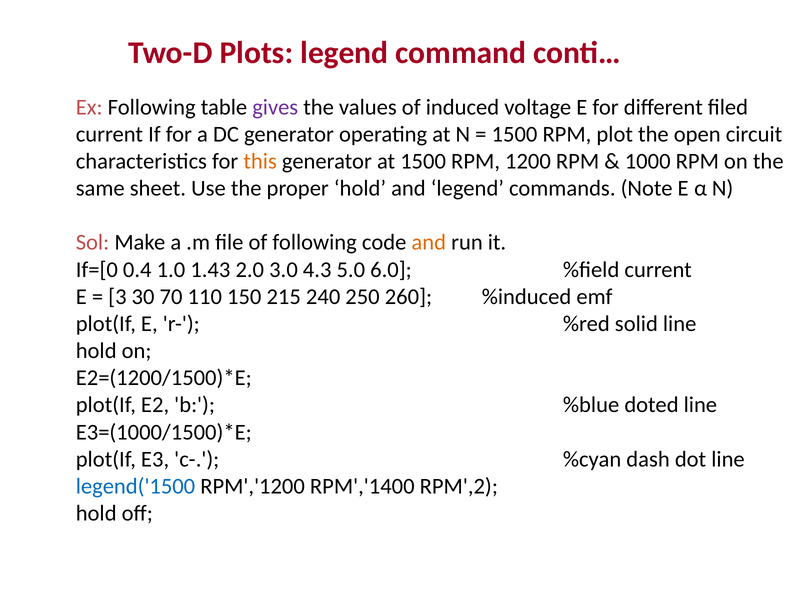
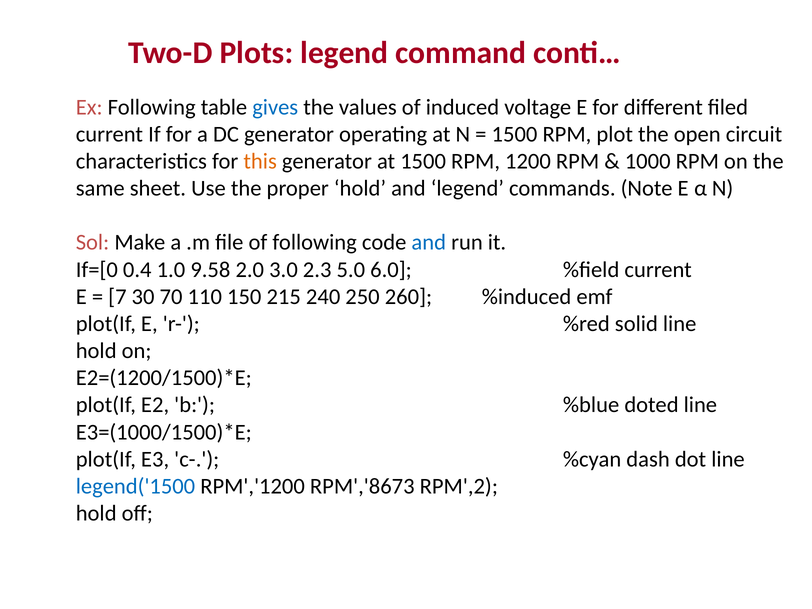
gives colour: purple -> blue (275, 107)
and colour: orange -> blue (429, 243)
1.43: 1.43 -> 9.58 (210, 270)
4.3: 4.3 -> 2.3 (317, 270)
3: 3 -> 7 (117, 297)
RPM','1400: RPM','1400 -> RPM','8673 (362, 486)
